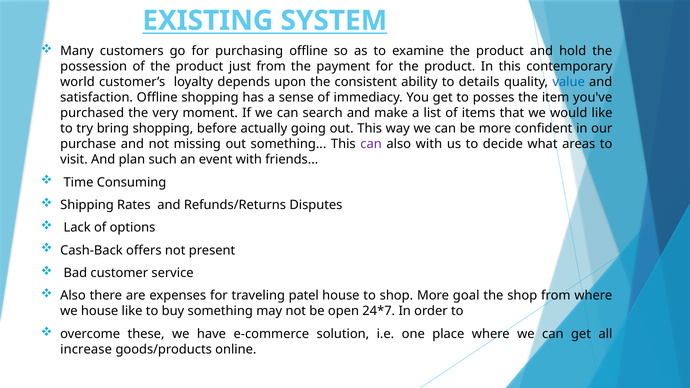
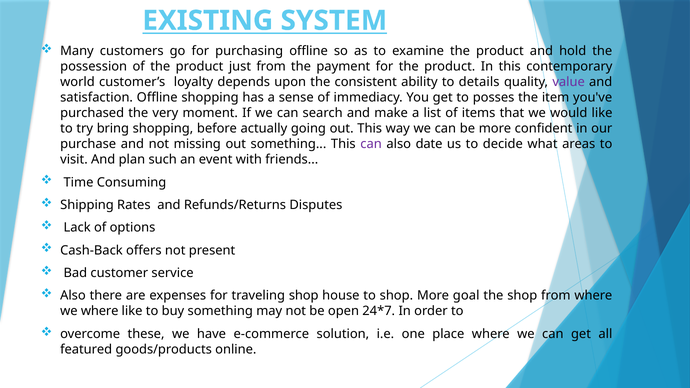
value colour: blue -> purple (569, 82)
also with: with -> date (429, 144)
traveling patel: patel -> shop (304, 296)
we house: house -> where (100, 311)
increase: increase -> featured (86, 350)
